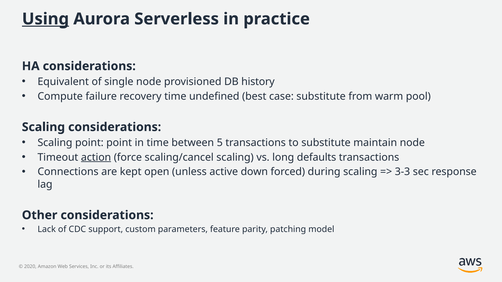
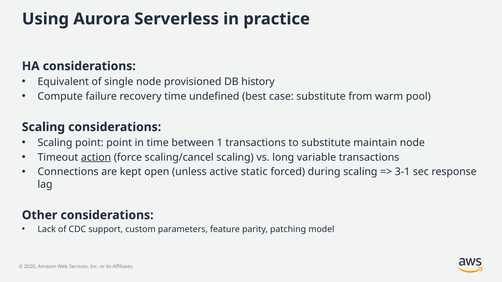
Using underline: present -> none (45, 19)
5: 5 -> 1 (220, 143)
defaults: defaults -> variable (317, 157)
down: down -> static (254, 172)
3-3: 3-3 -> 3-1 (402, 172)
